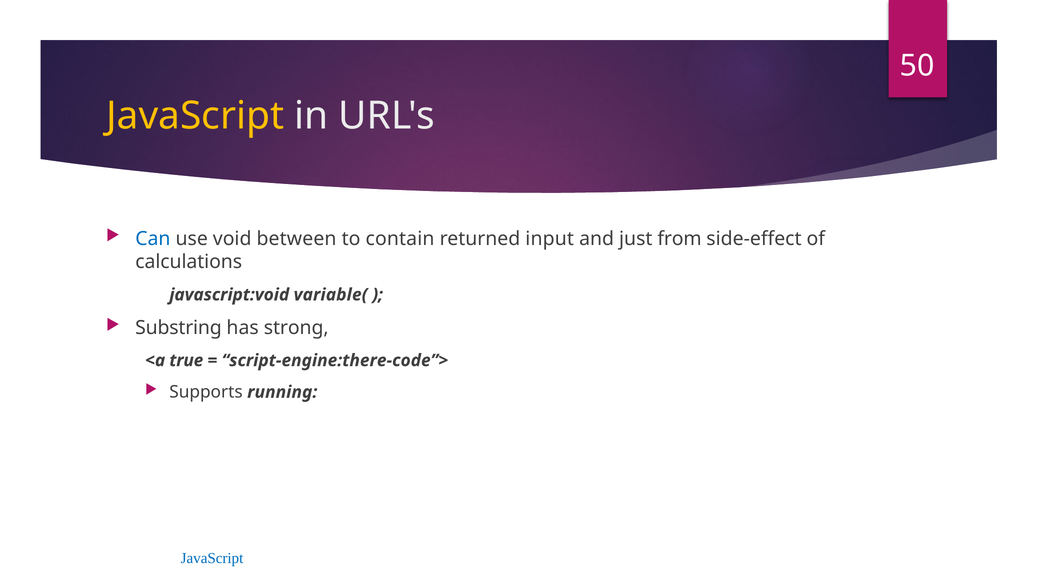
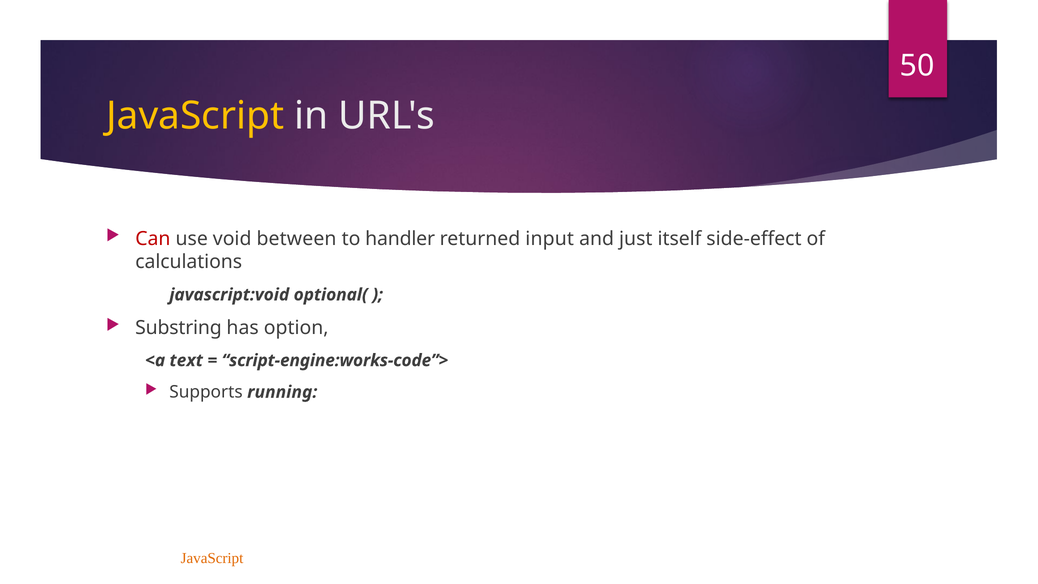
Can colour: blue -> red (153, 239)
contain: contain -> handler (400, 239)
from: from -> itself (679, 239)
variable(: variable( -> optional( (331, 295)
strong: strong -> option (296, 328)
true: true -> text (186, 360)
script-engine:there-code”>: script-engine:there-code”> -> script-engine:works-code”> (335, 360)
JavaScript colour: blue -> orange (212, 558)
